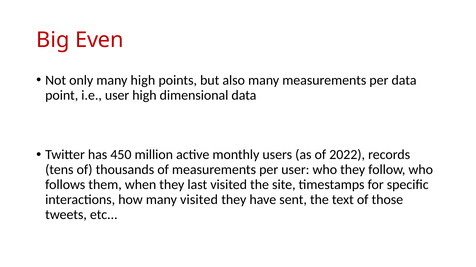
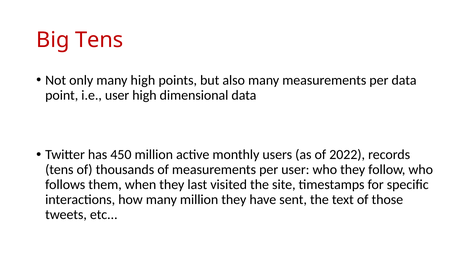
Big Even: Even -> Tens (99, 40)
many visited: visited -> million (199, 200)
